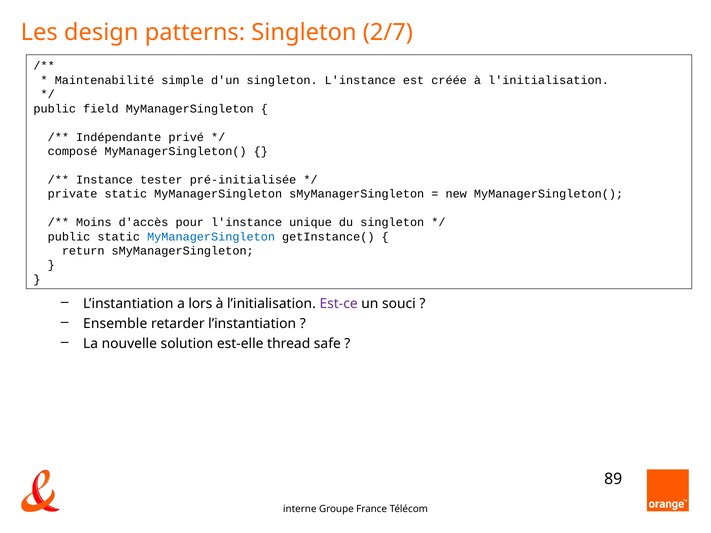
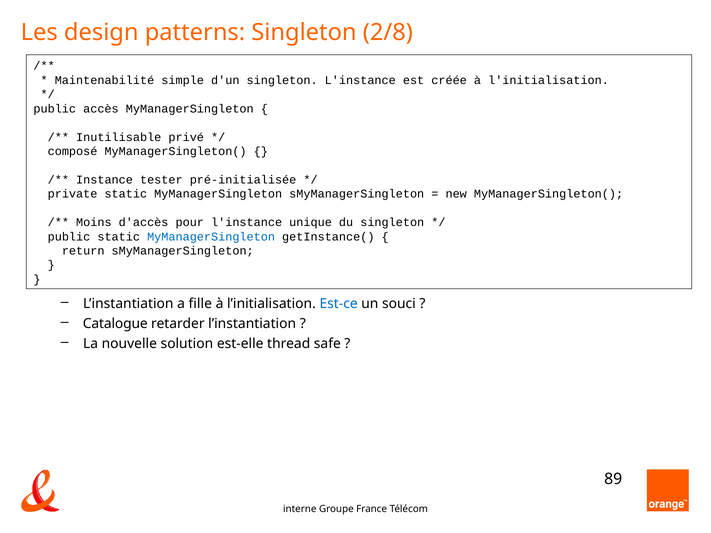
2/7: 2/7 -> 2/8 (388, 32)
field: field -> accès (101, 109)
Indépendante: Indépendante -> Inutilisable (119, 137)
lors: lors -> fille (200, 304)
Est-ce colour: purple -> blue (339, 304)
Ensemble: Ensemble -> Catalogue (115, 324)
